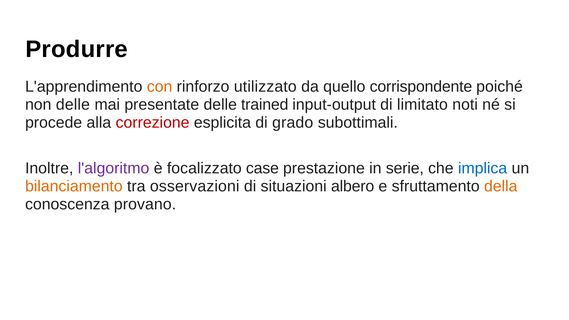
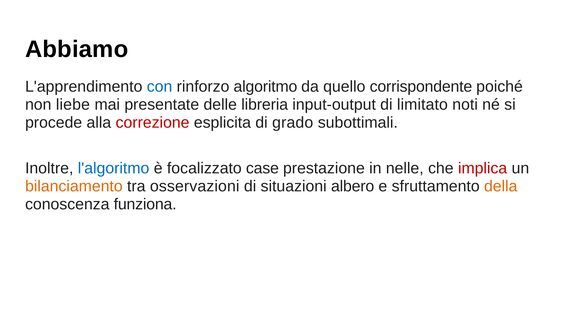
Produrre: Produrre -> Abbiamo (77, 49)
con colour: orange -> blue (160, 87)
utilizzato: utilizzato -> algoritmo (265, 87)
non delle: delle -> liebe (73, 105)
trained: trained -> libreria (265, 105)
l'algoritmo colour: purple -> blue (114, 168)
serie: serie -> nelle (405, 168)
implica colour: blue -> red (483, 168)
provano: provano -> funziona (145, 204)
